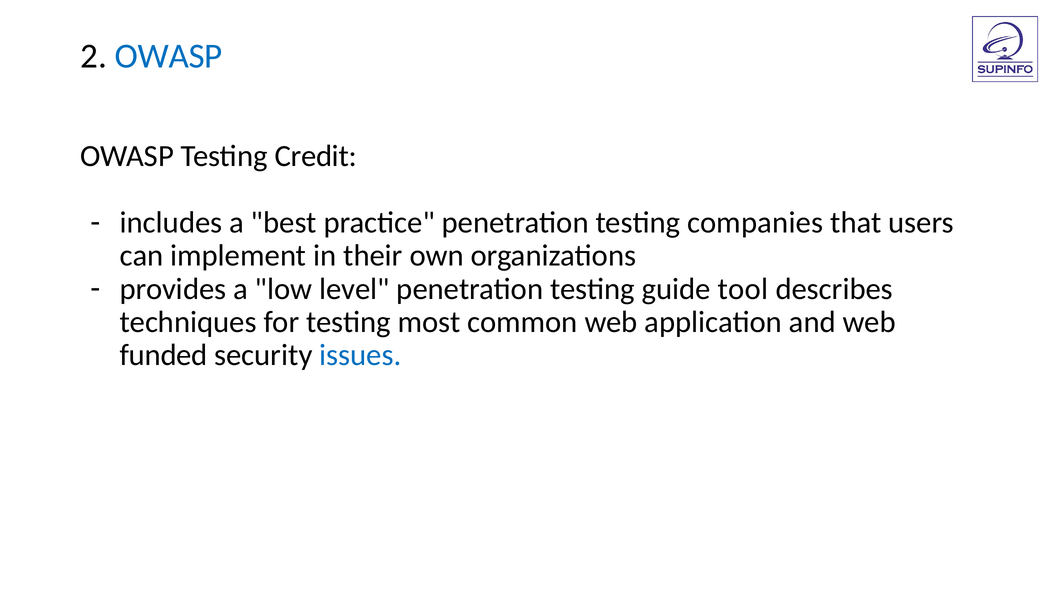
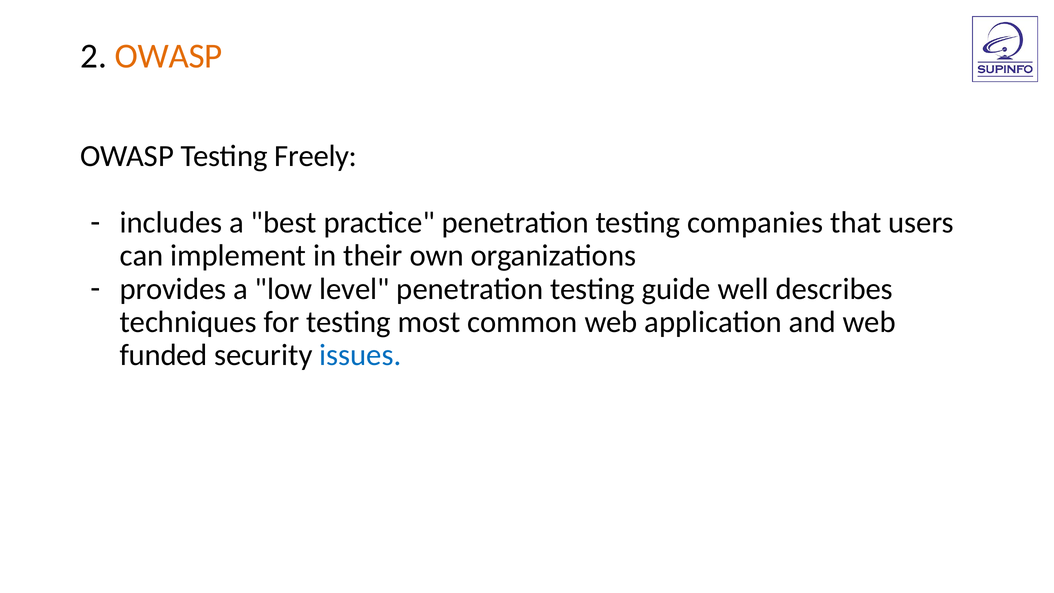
OWASP colour: blue -> orange (169, 56)
Credit: Credit -> Freely (316, 156)
tool: tool -> well (743, 289)
